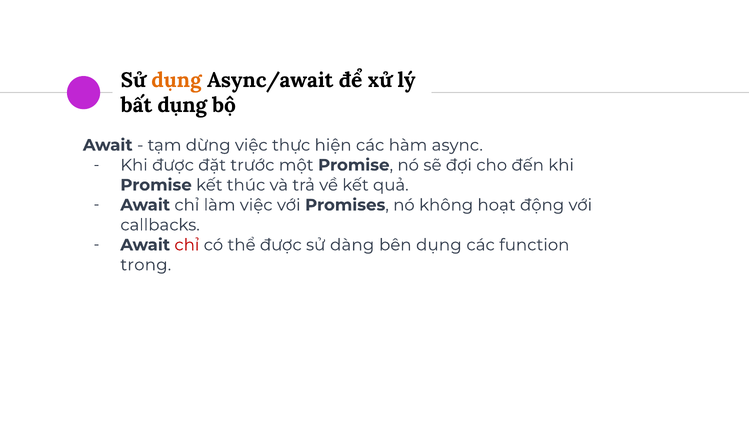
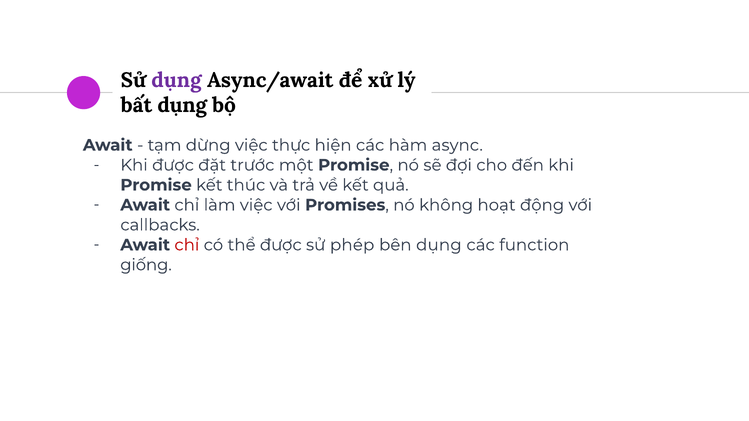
dụng colour: orange -> purple (176, 80)
dàng: dàng -> phép (352, 245)
trong: trong -> giống (146, 265)
